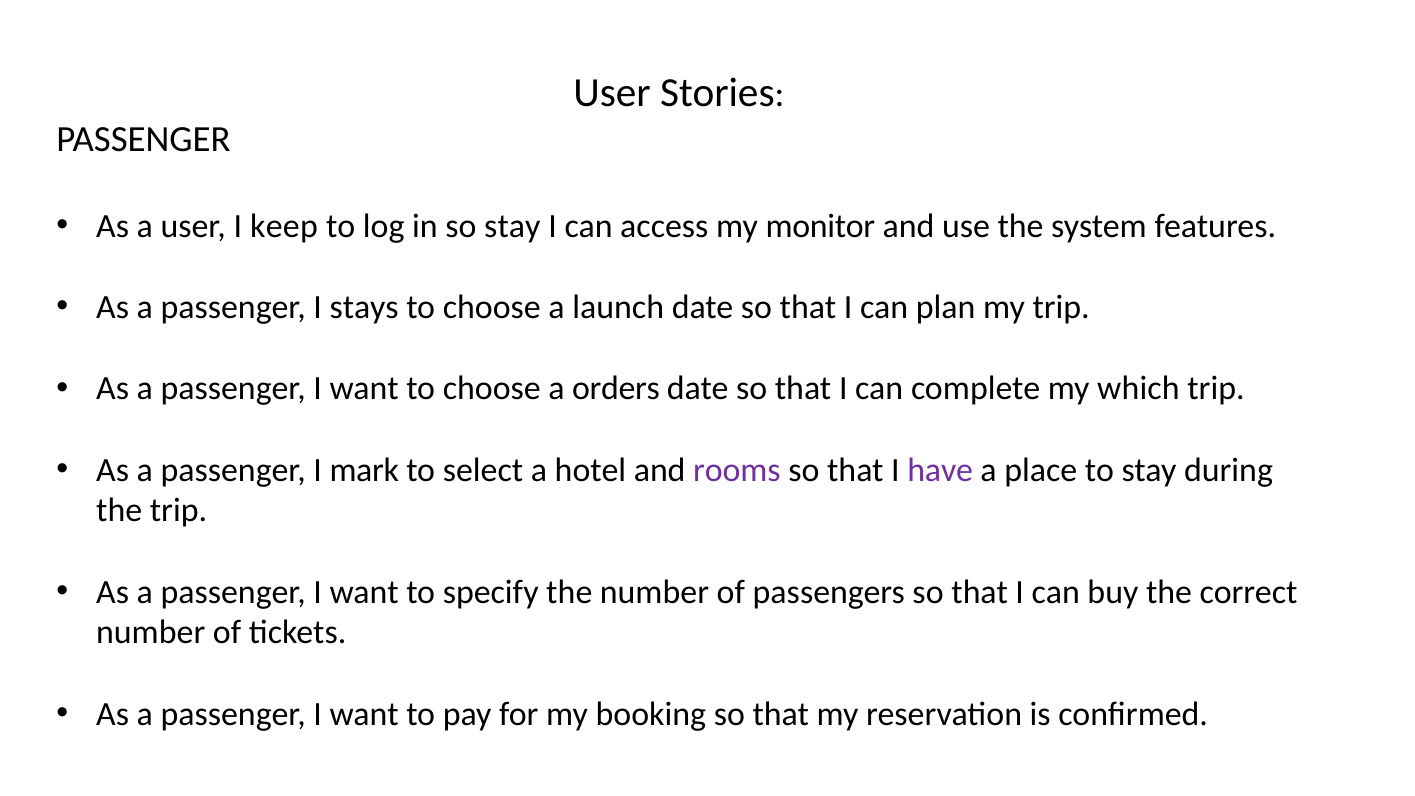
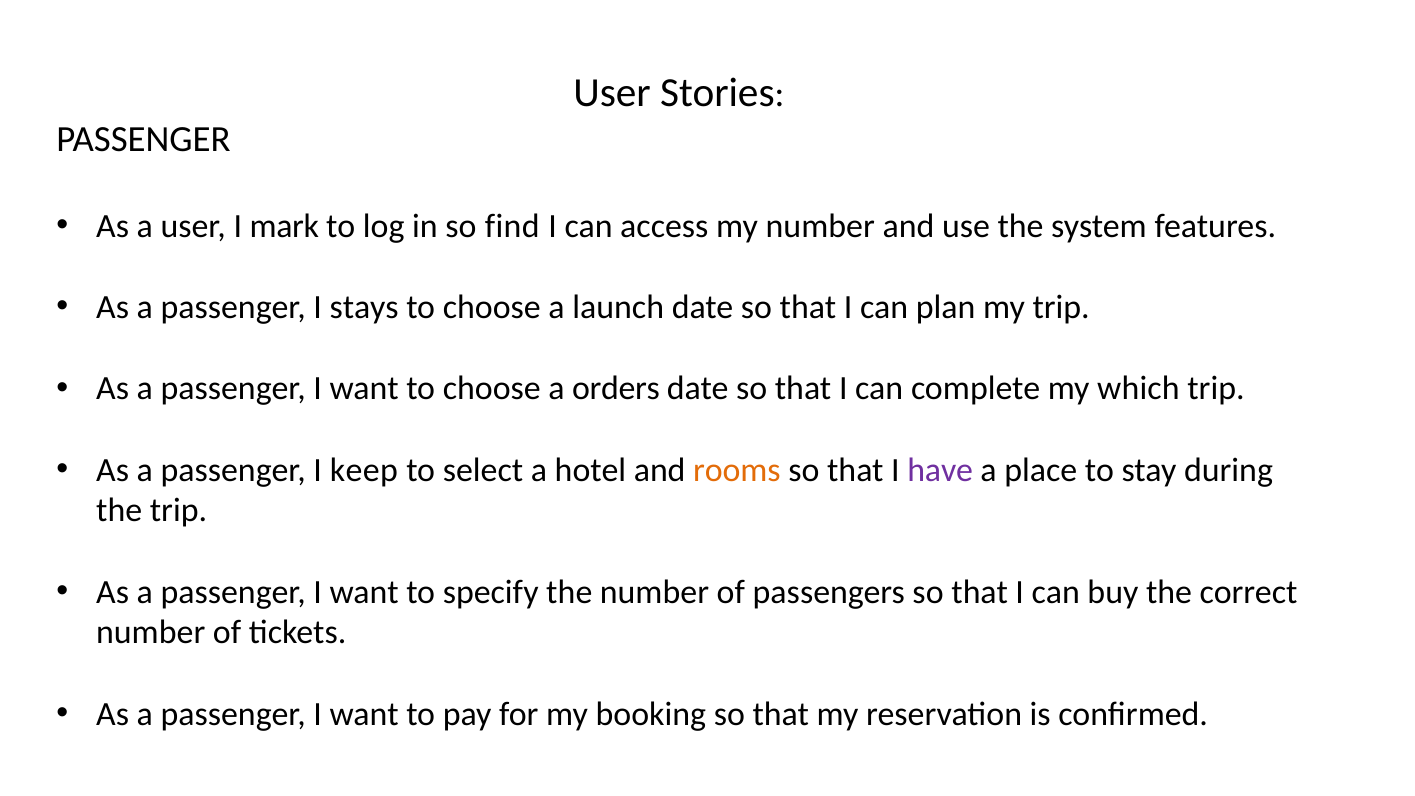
keep: keep -> mark (284, 226)
so stay: stay -> find (512, 226)
my monitor: monitor -> number (820, 226)
mark: mark -> keep (364, 470)
rooms colour: purple -> orange (737, 470)
